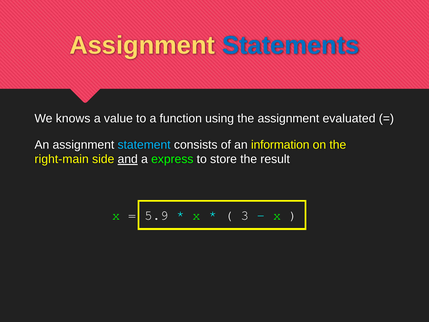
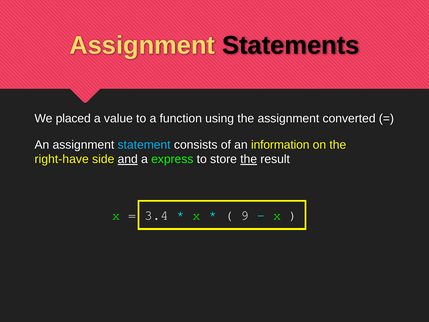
Statements colour: blue -> black (291, 46)
knows: knows -> placed (73, 118)
evaluated: evaluated -> converted (349, 118)
right-main: right-main -> right-have (62, 159)
the underline: none -> present (249, 159)
5.9: 5.9 -> 3.4 (156, 215)
3: 3 -> 9 (245, 215)
